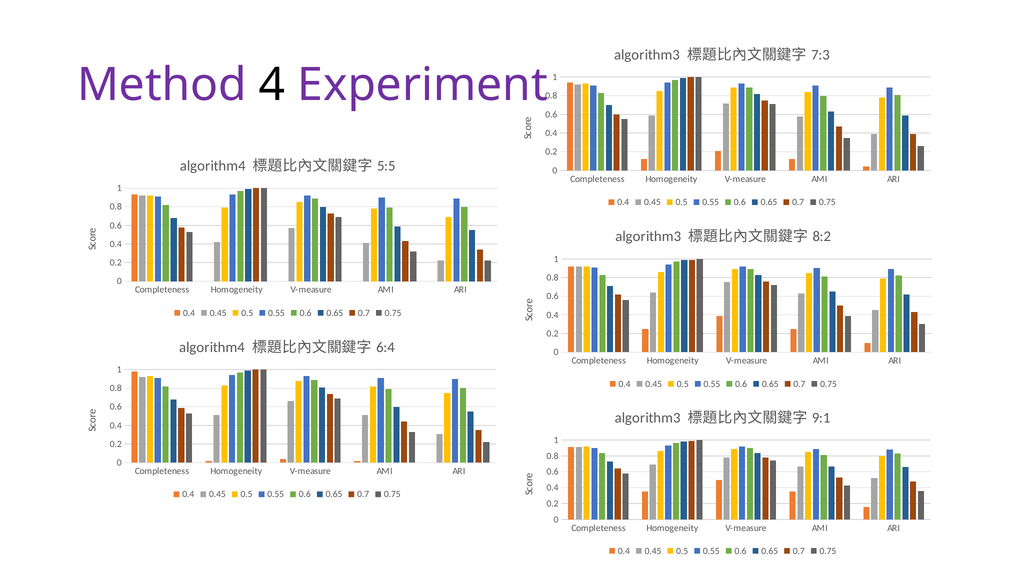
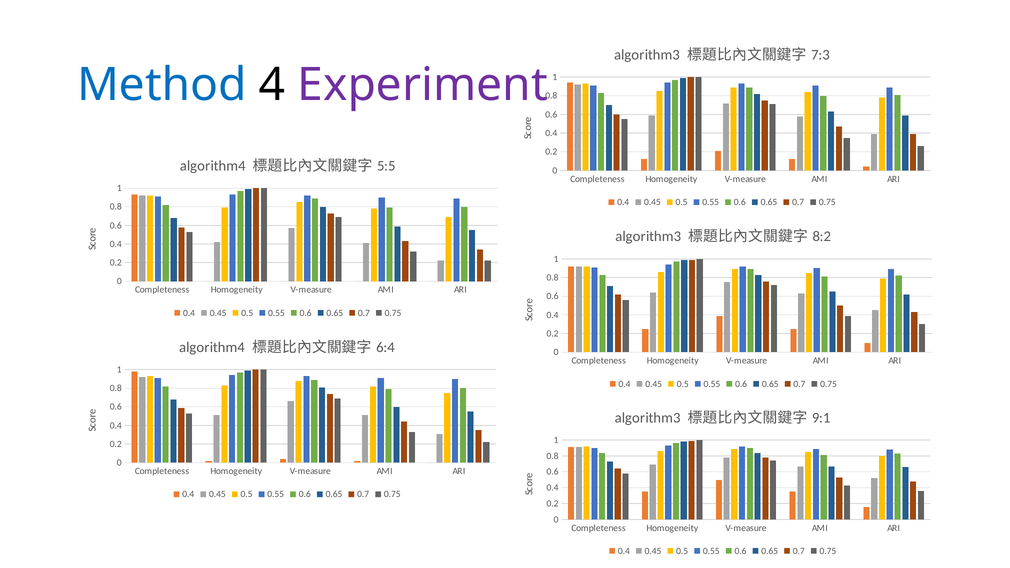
Method colour: purple -> blue (162, 85)
